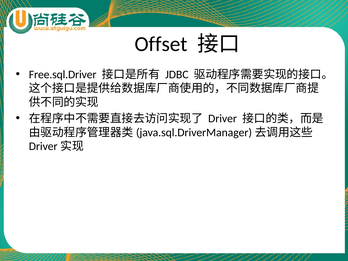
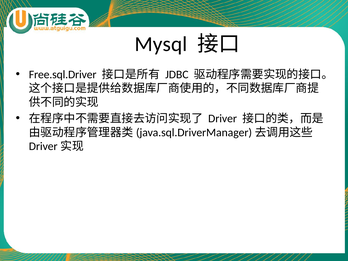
Offset: Offset -> Mysql (161, 44)
